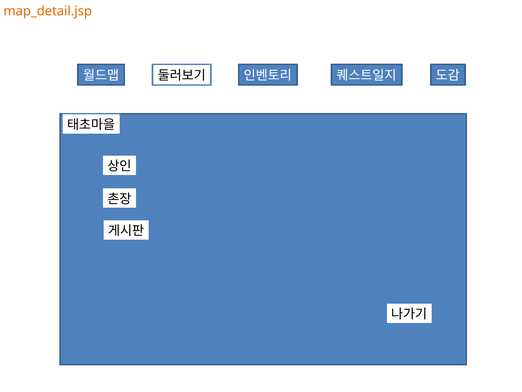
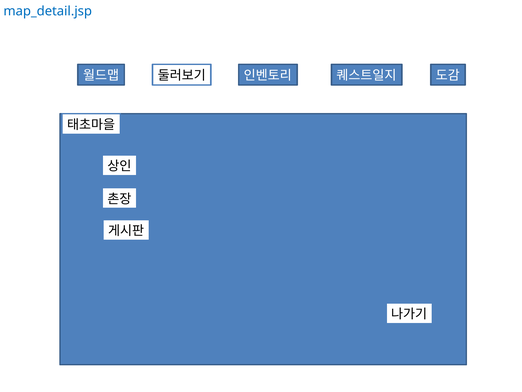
map_detail.jsp colour: orange -> blue (48, 11)
